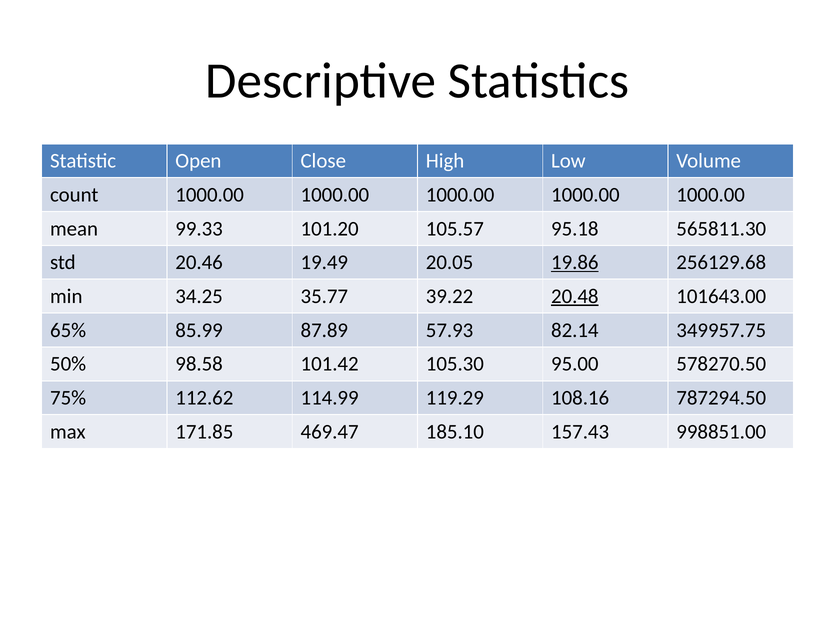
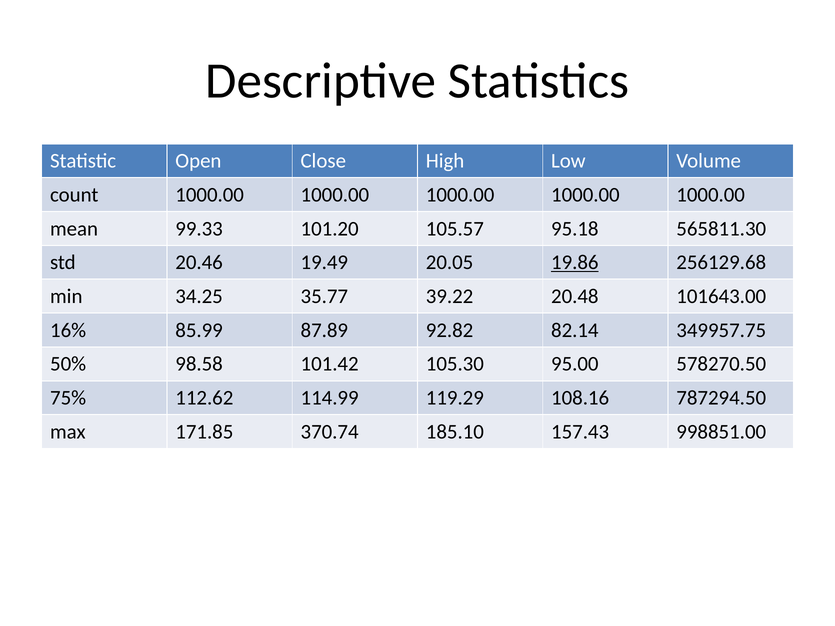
20.48 underline: present -> none (575, 297)
65%: 65% -> 16% (68, 330)
57.93: 57.93 -> 92.82 (450, 330)
469.47: 469.47 -> 370.74 (330, 432)
